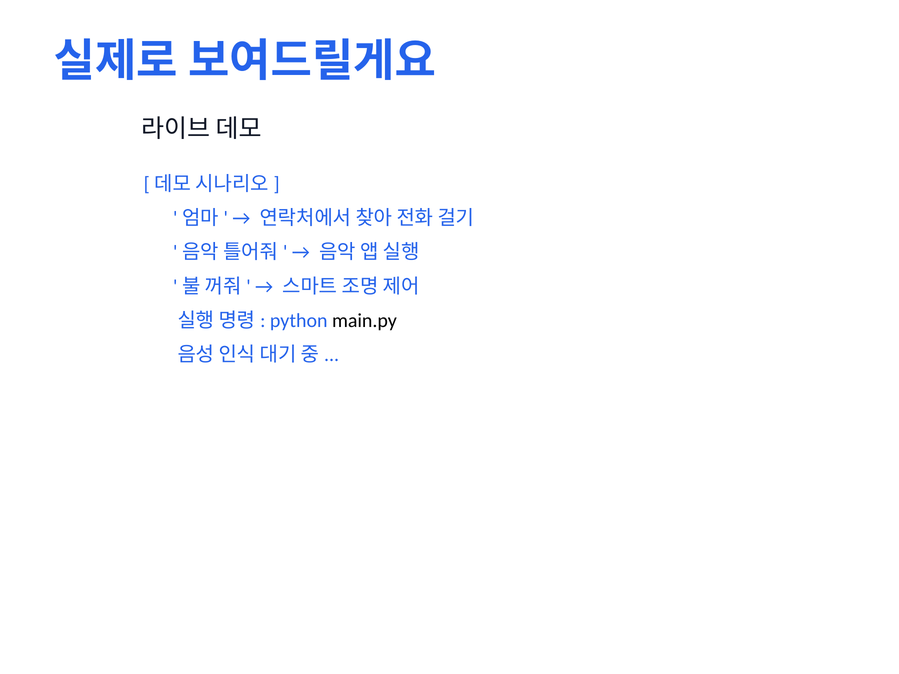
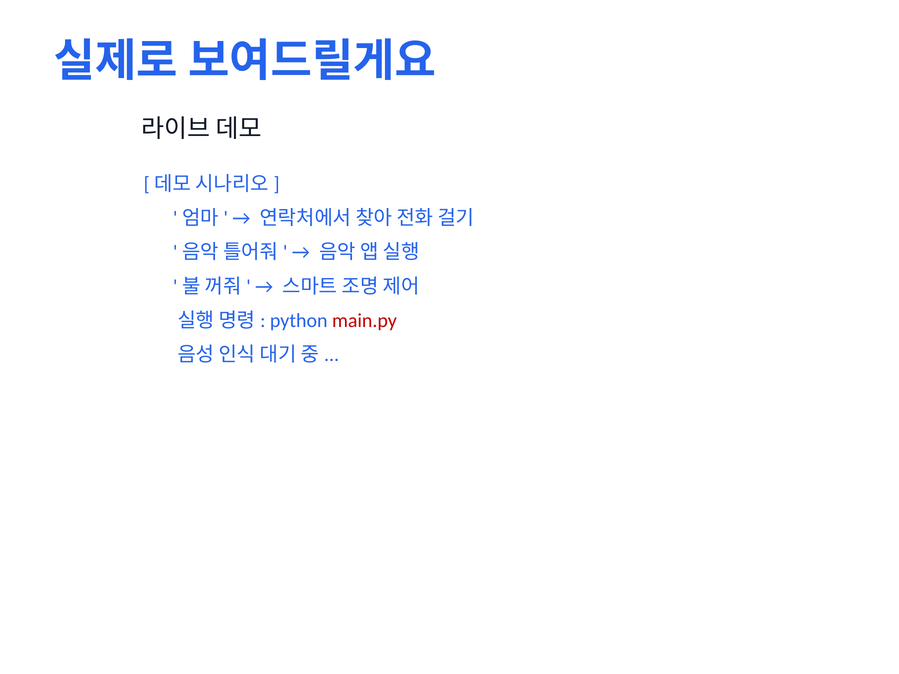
main.py colour: black -> red (364, 321)
